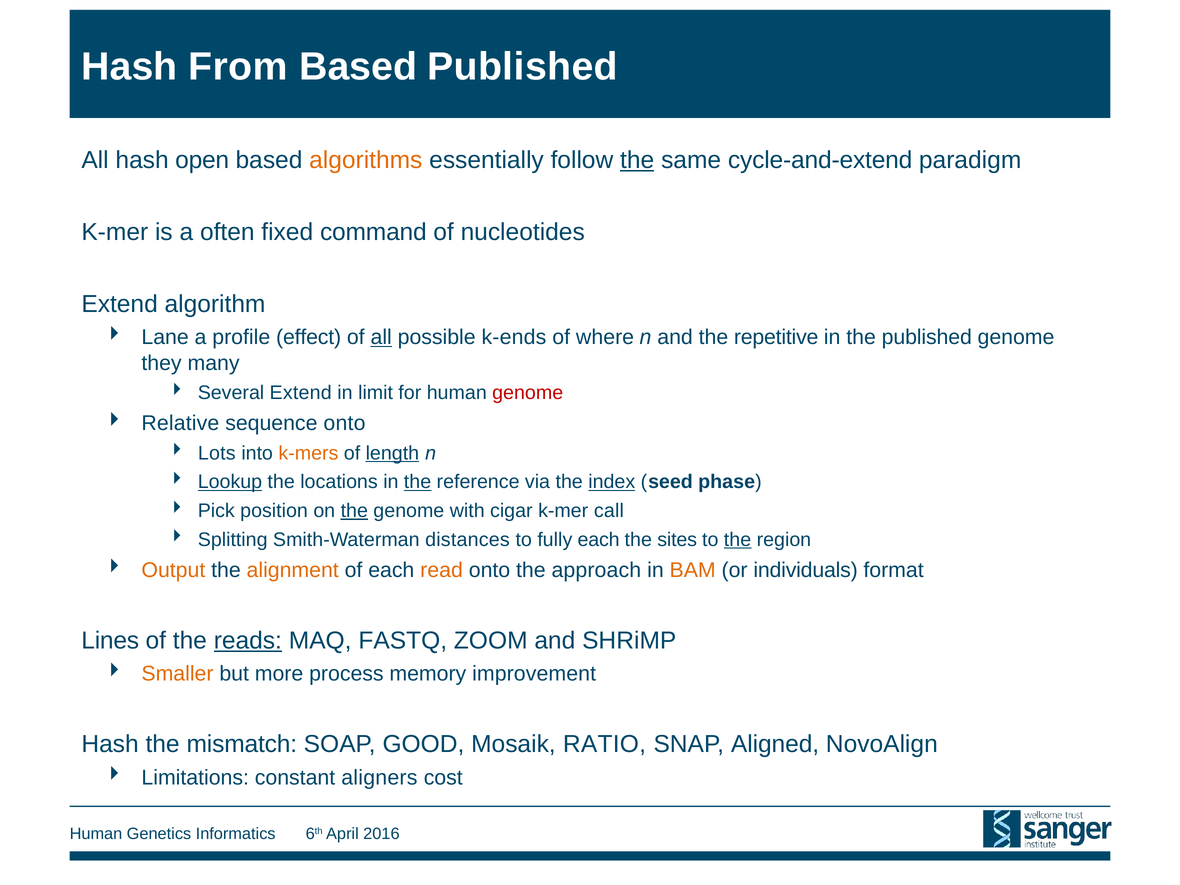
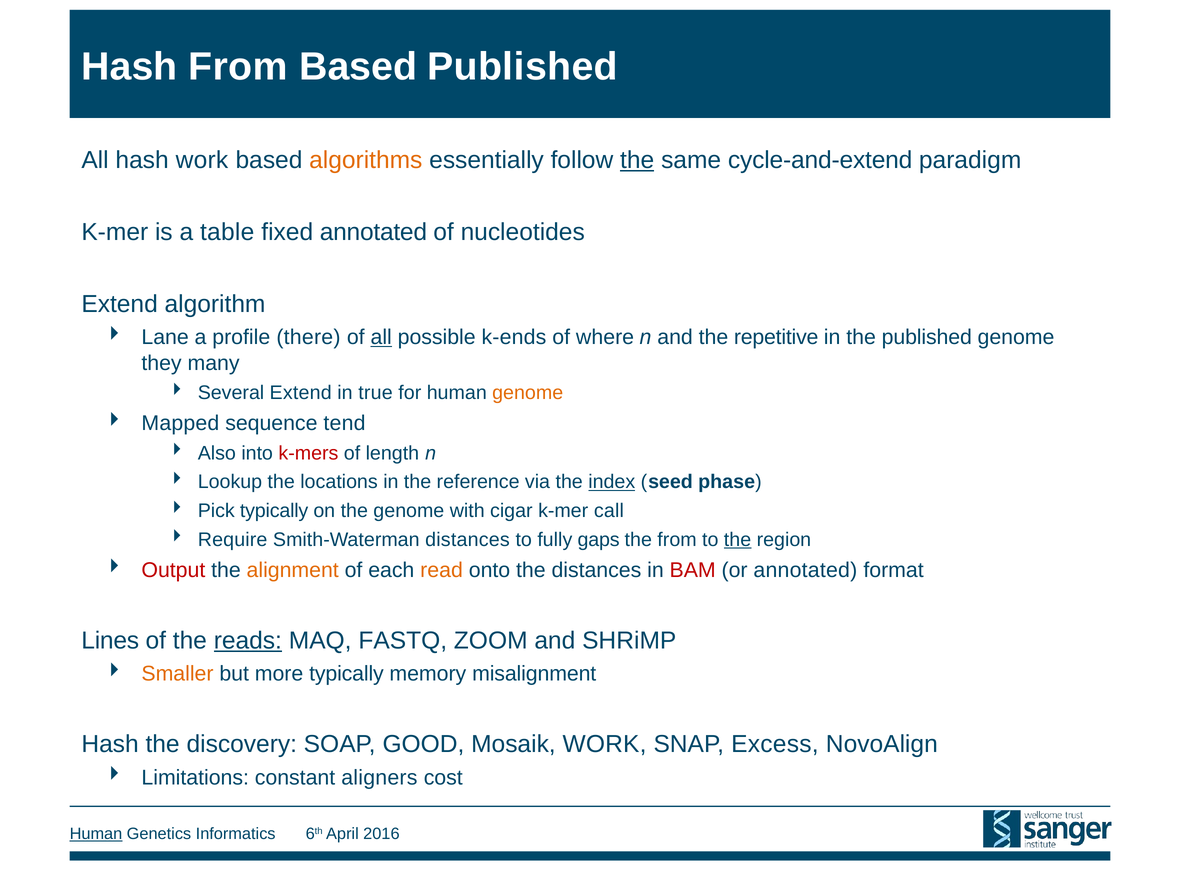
hash open: open -> work (202, 160)
often: often -> table (227, 232)
fixed command: command -> annotated (373, 232)
effect: effect -> there (308, 337)
limit: limit -> true (375, 393)
genome colour: red -> orange (528, 393)
Relative: Relative -> Mapped (180, 423)
sequence onto: onto -> tend (345, 423)
Lots: Lots -> Also (217, 453)
k-mers colour: orange -> red (308, 453)
length underline: present -> none (392, 453)
Lookup underline: present -> none (230, 482)
the underline: present -> none (418, 482)
Pick position: position -> typically (274, 511)
the underline: present -> none (354, 511)
Splitting: Splitting -> Require (233, 540)
fully each: each -> gaps (599, 540)
the sites: sites -> from (677, 540)
Output colour: orange -> red (173, 570)
the approach: approach -> distances (596, 570)
BAM colour: orange -> red (693, 570)
or individuals: individuals -> annotated (805, 570)
more process: process -> typically (346, 674)
improvement: improvement -> misalignment (534, 674)
mismatch: mismatch -> discovery (242, 744)
Mosaik RATIO: RATIO -> WORK (605, 744)
Aligned: Aligned -> Excess (775, 744)
Human underline: none -> present (96, 834)
